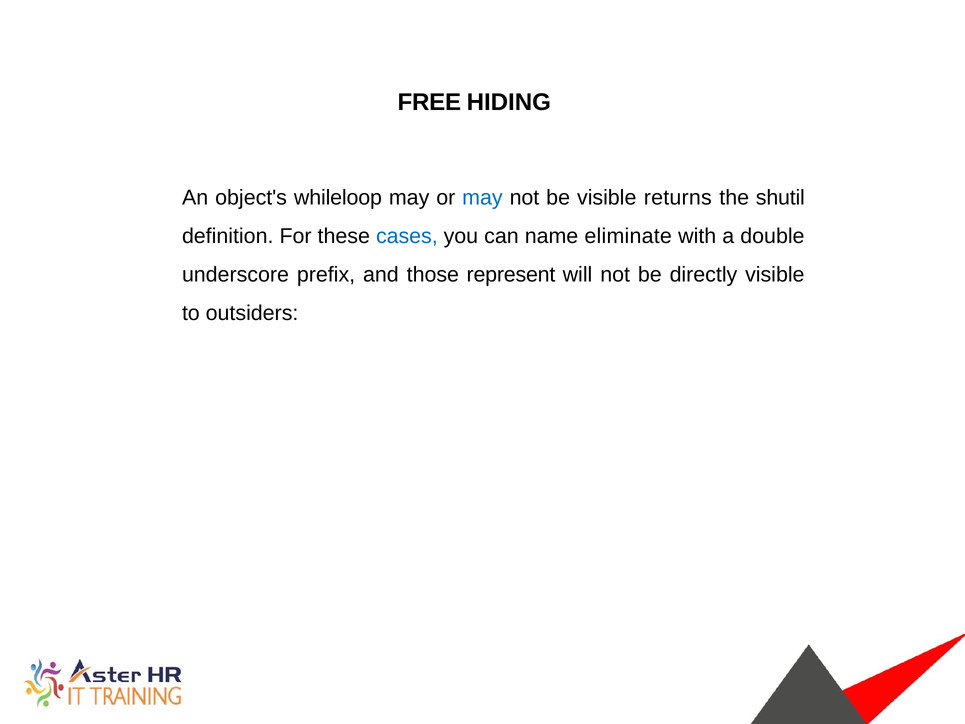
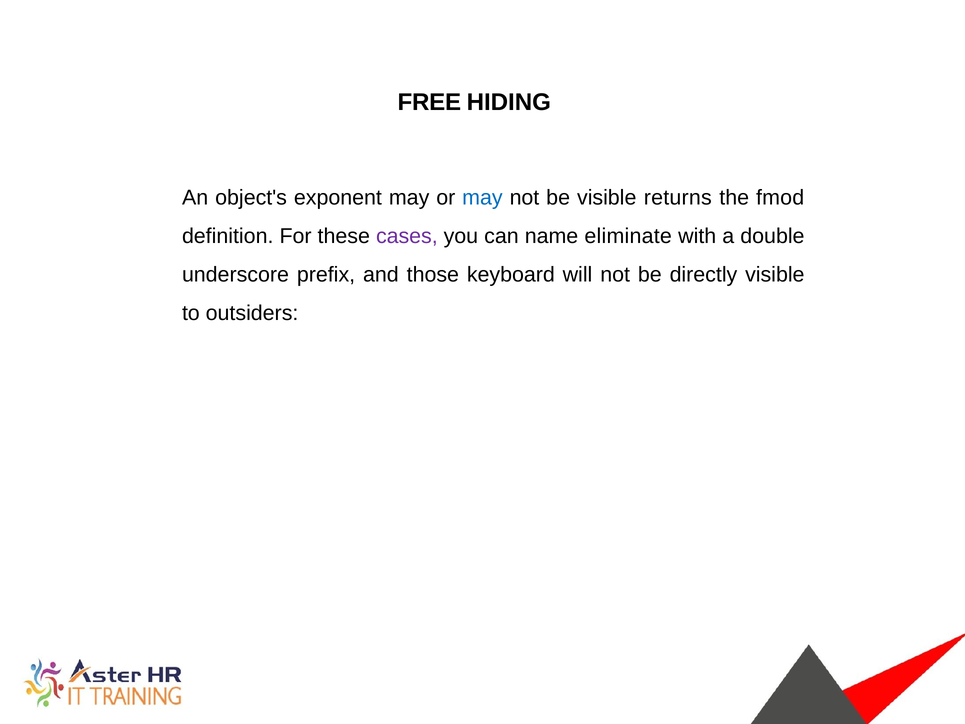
whileloop: whileloop -> exponent (338, 197)
shutil: shutil -> fmod (780, 197)
cases colour: blue -> purple (407, 236)
represent: represent -> keyboard (511, 275)
